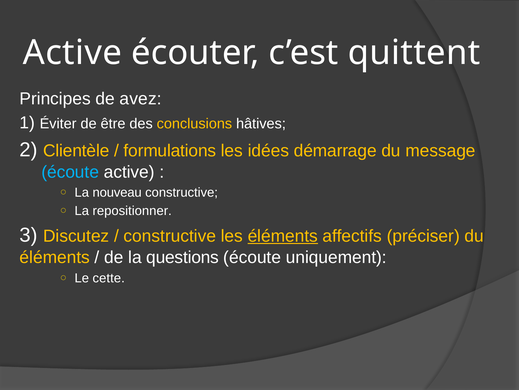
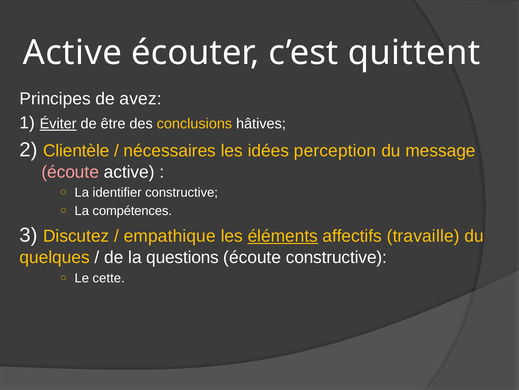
Éviter underline: none -> present (58, 124)
formulations: formulations -> nécessaires (170, 150)
démarrage: démarrage -> perception (335, 150)
écoute colour: light blue -> pink (70, 172)
nouveau: nouveau -> identifier (117, 192)
repositionner: repositionner -> compétences (132, 210)
constructive: constructive -> empathique (170, 236)
préciser: préciser -> travaille (423, 236)
éléments: éléments -> quelques (55, 257)
écoute uniquement: uniquement -> constructive (336, 257)
